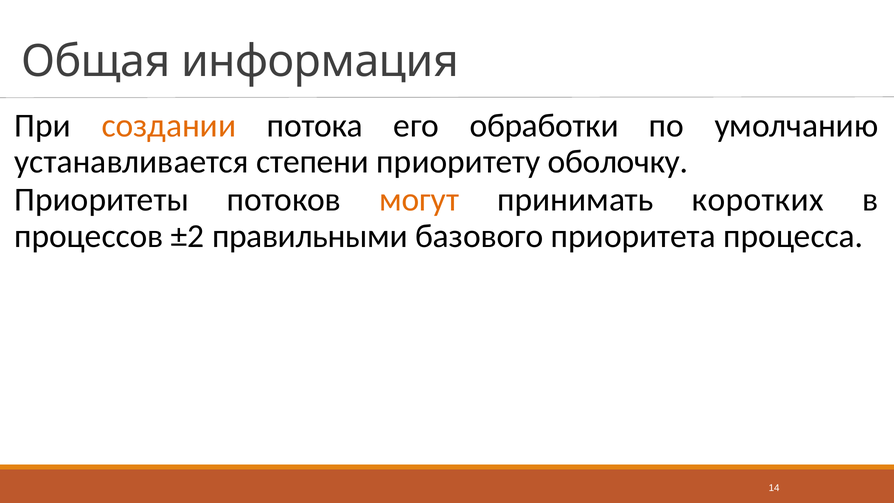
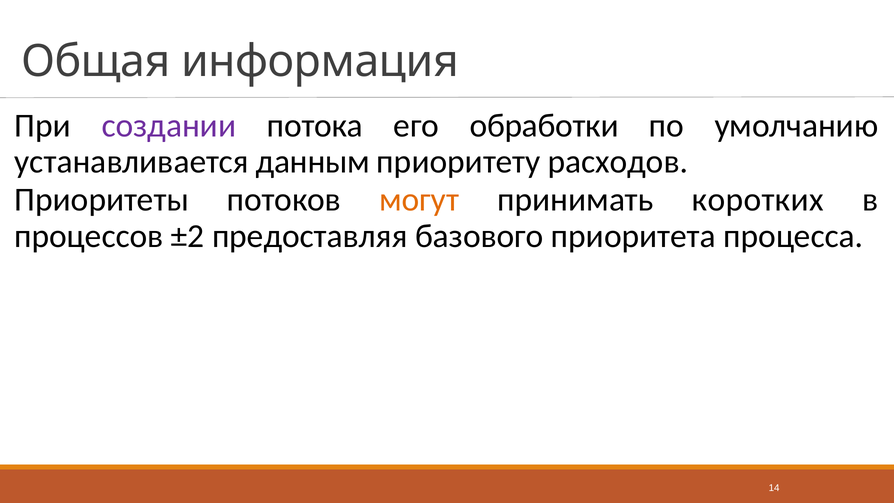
создании colour: orange -> purple (169, 125)
степени: степени -> данным (313, 162)
оболочку: оболочку -> расходов (618, 162)
правильными: правильными -> предоставляя (310, 236)
